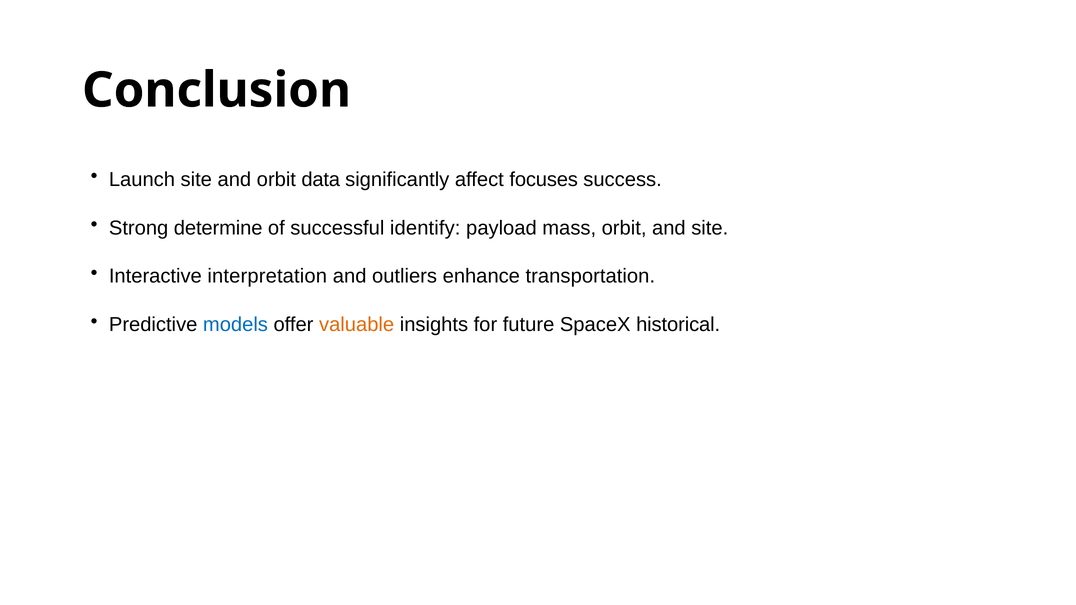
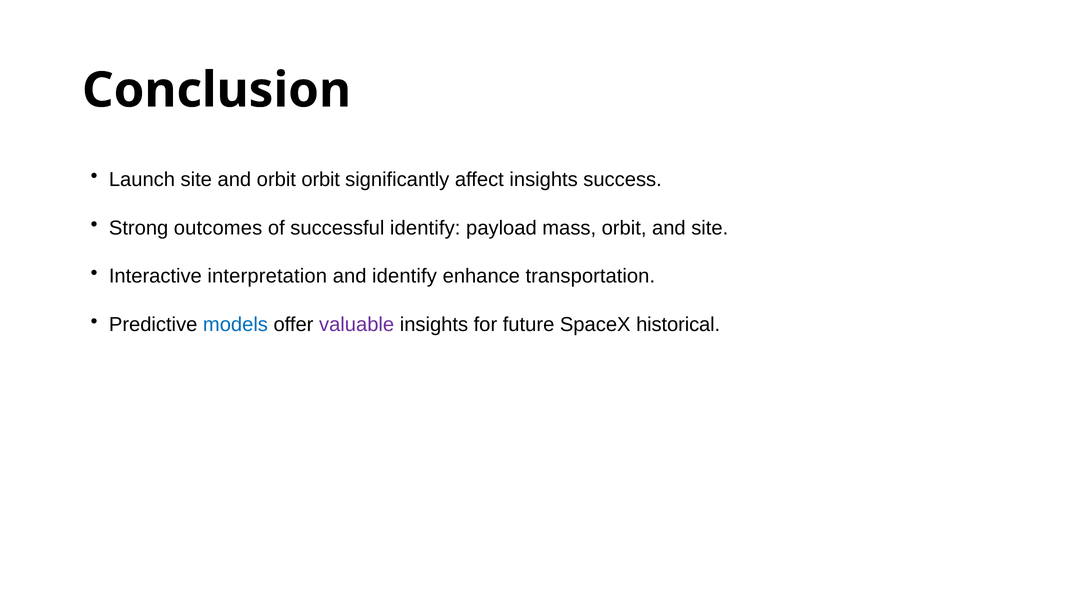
orbit data: data -> orbit (321, 180)
affect focuses: focuses -> insights (544, 180)
determine: determine -> outcomes (218, 228)
and outliers: outliers -> identify (404, 276)
valuable colour: orange -> purple (357, 325)
